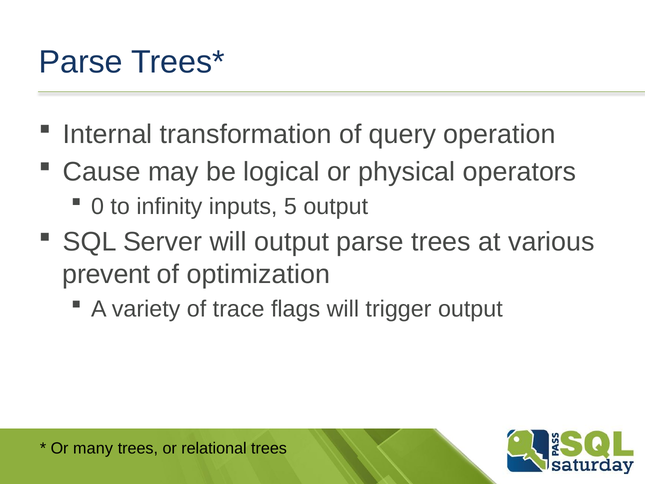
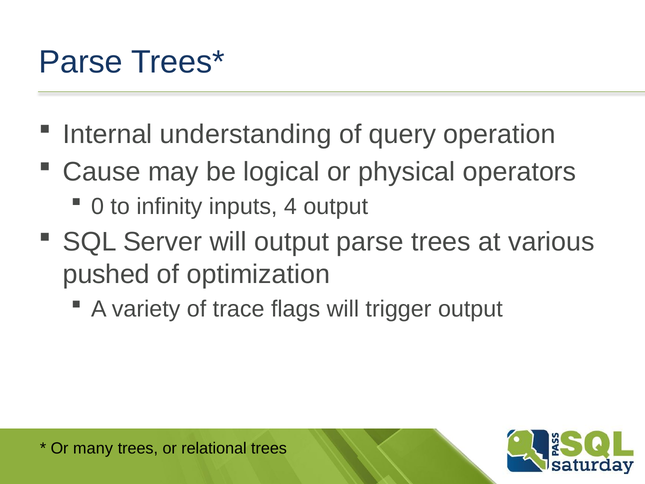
transformation: transformation -> understanding (246, 134)
5: 5 -> 4 (290, 206)
prevent: prevent -> pushed (106, 274)
